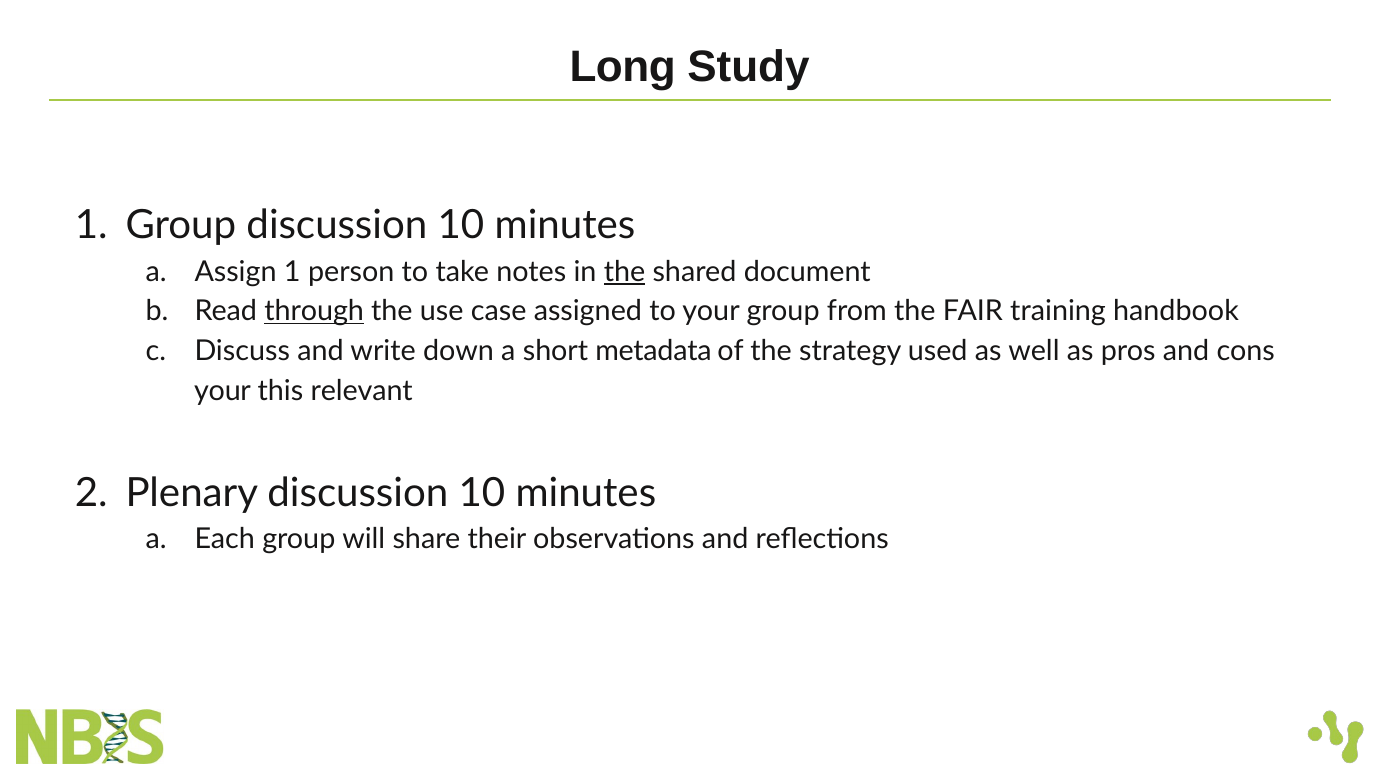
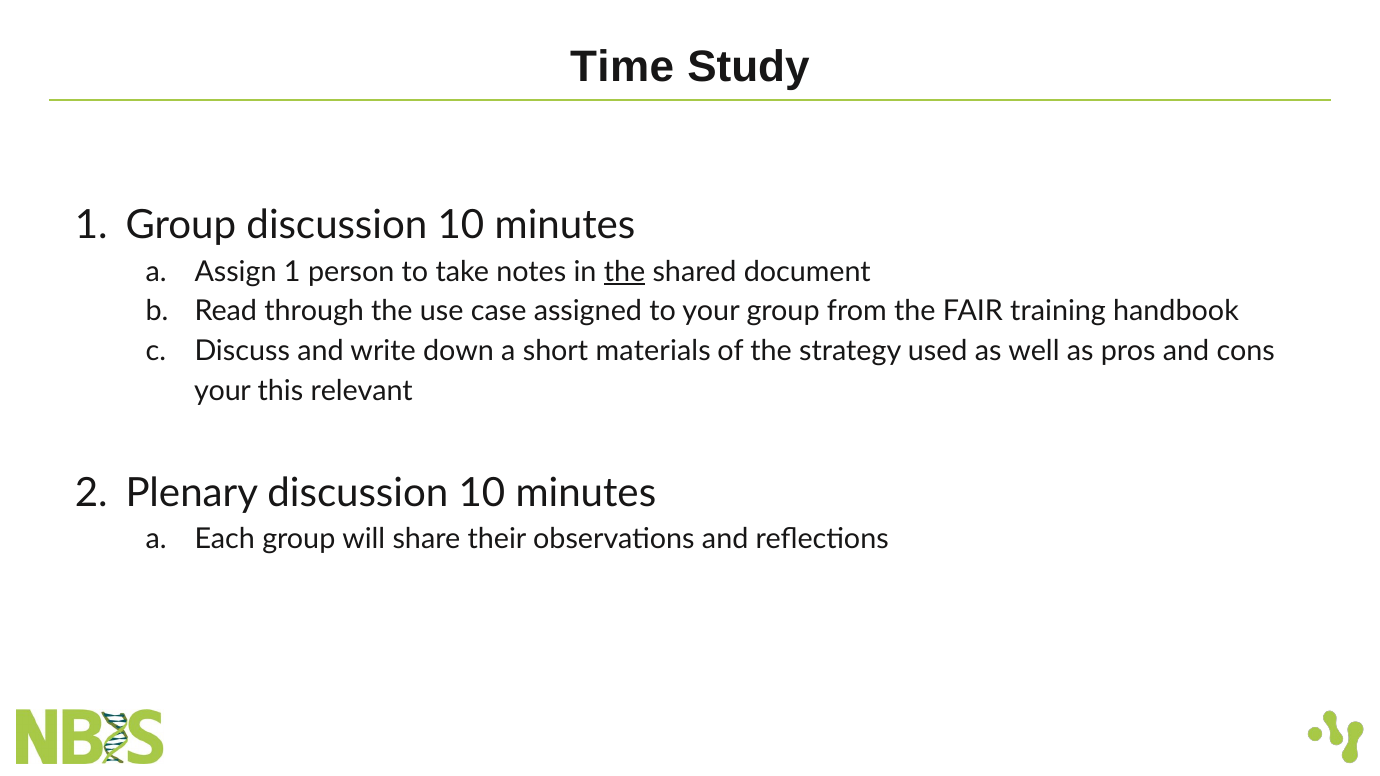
Long: Long -> Time (622, 67)
through underline: present -> none (314, 311)
metadata: metadata -> materials (653, 351)
